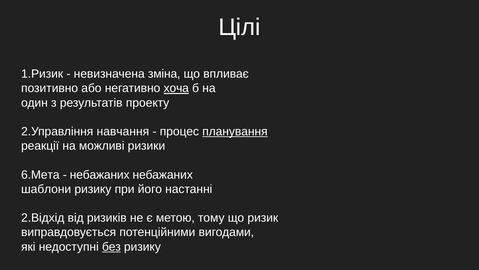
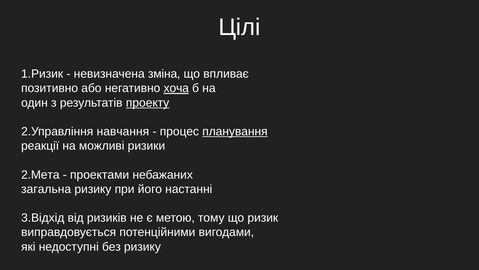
проекту underline: none -> present (148, 103)
6.Мета: 6.Мета -> 2.Мета (40, 174)
небажаних: небажаних -> проектами (100, 174)
шаблони: шаблони -> загальна (46, 189)
2.Відхід: 2.Відхід -> 3.Відхід (43, 217)
без underline: present -> none (111, 246)
